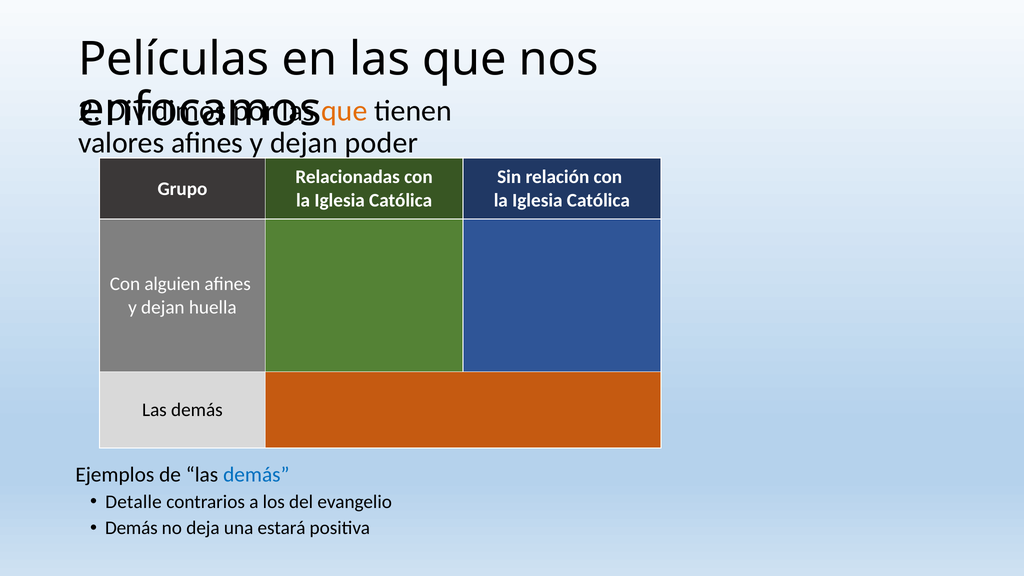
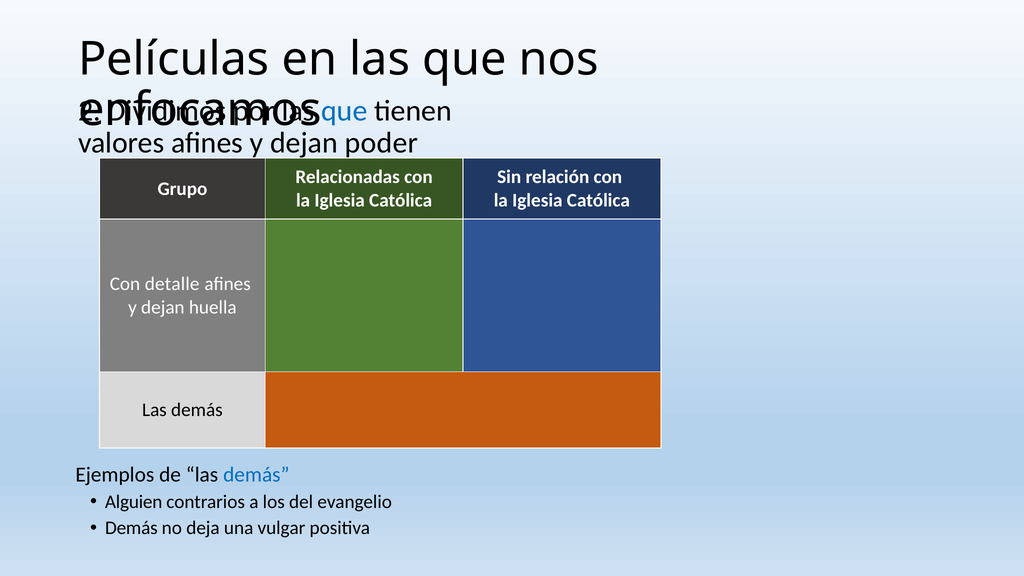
que colour: orange -> blue (344, 111)
alguien: alguien -> detalle (172, 284)
Detalle: Detalle -> Alguien (134, 502)
estará: estará -> vulgar (282, 528)
